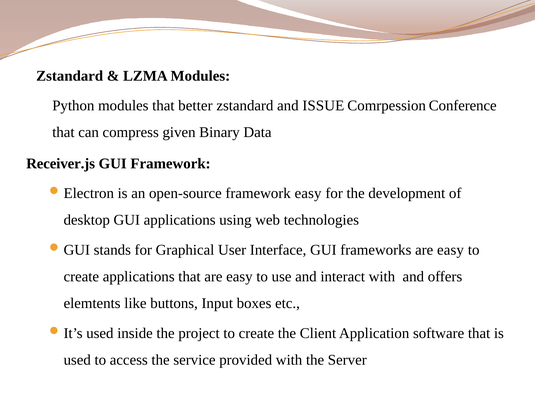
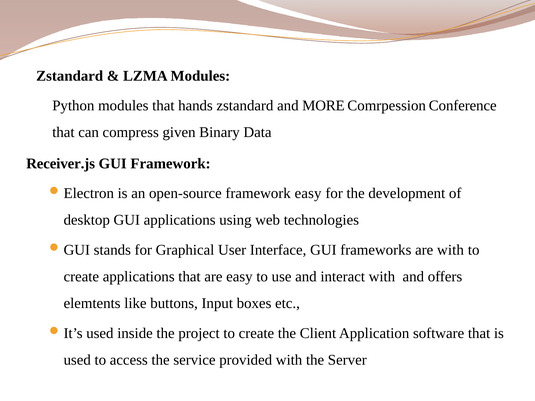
better: better -> hands (195, 106)
ISSUE: ISSUE -> MORE (323, 106)
frameworks are easy: easy -> with (450, 250)
